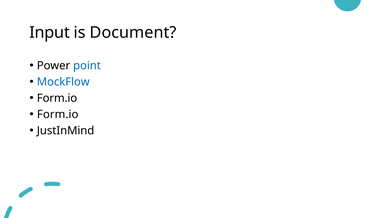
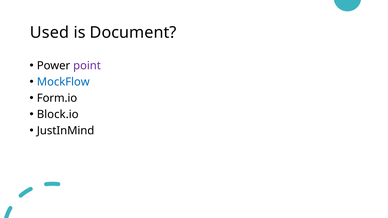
Input: Input -> Used (49, 33)
point colour: blue -> purple (87, 66)
Form.io: Form.io -> Block.io (58, 114)
